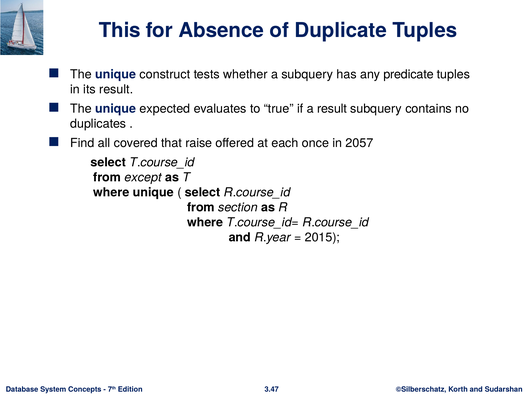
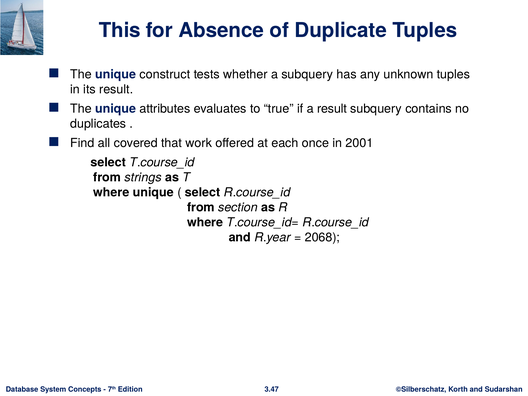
predicate: predicate -> unknown (408, 75)
expected: expected -> attributes (165, 109)
raise: raise -> work (199, 143)
2057: 2057 -> 2001 (360, 143)
except: except -> strings (143, 177)
2015: 2015 -> 2068 (322, 237)
